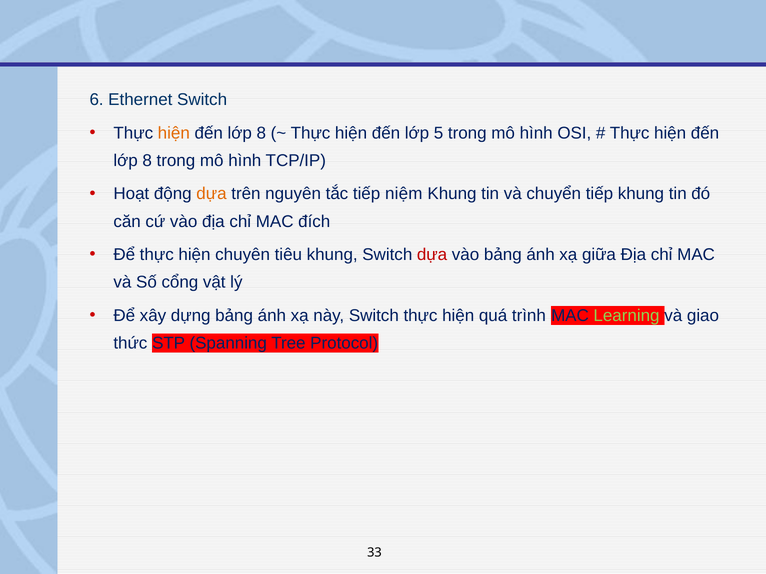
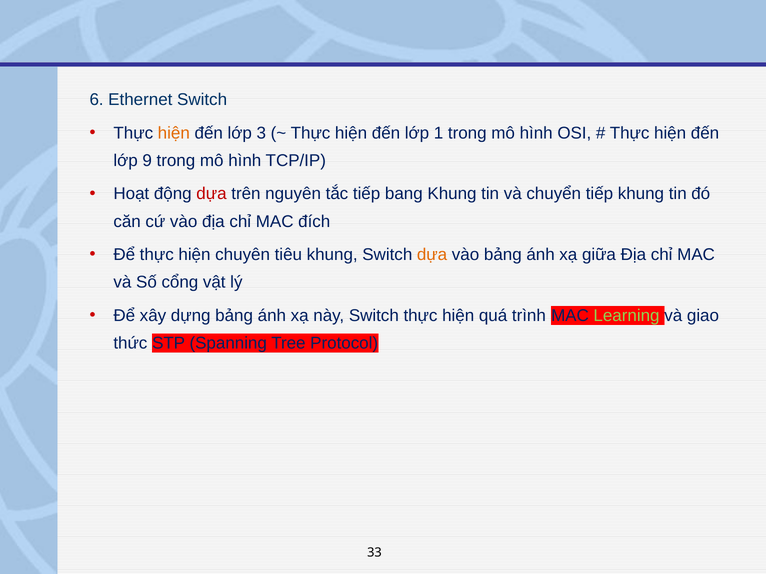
8: 8 -> 3 (261, 133)
5: 5 -> 1 (439, 133)
8: 8 -> 9 (147, 161)
dựa colour: orange -> red (211, 194)
niệm: niệm -> bang (404, 194)
dựa colour: red -> orange (432, 255)
